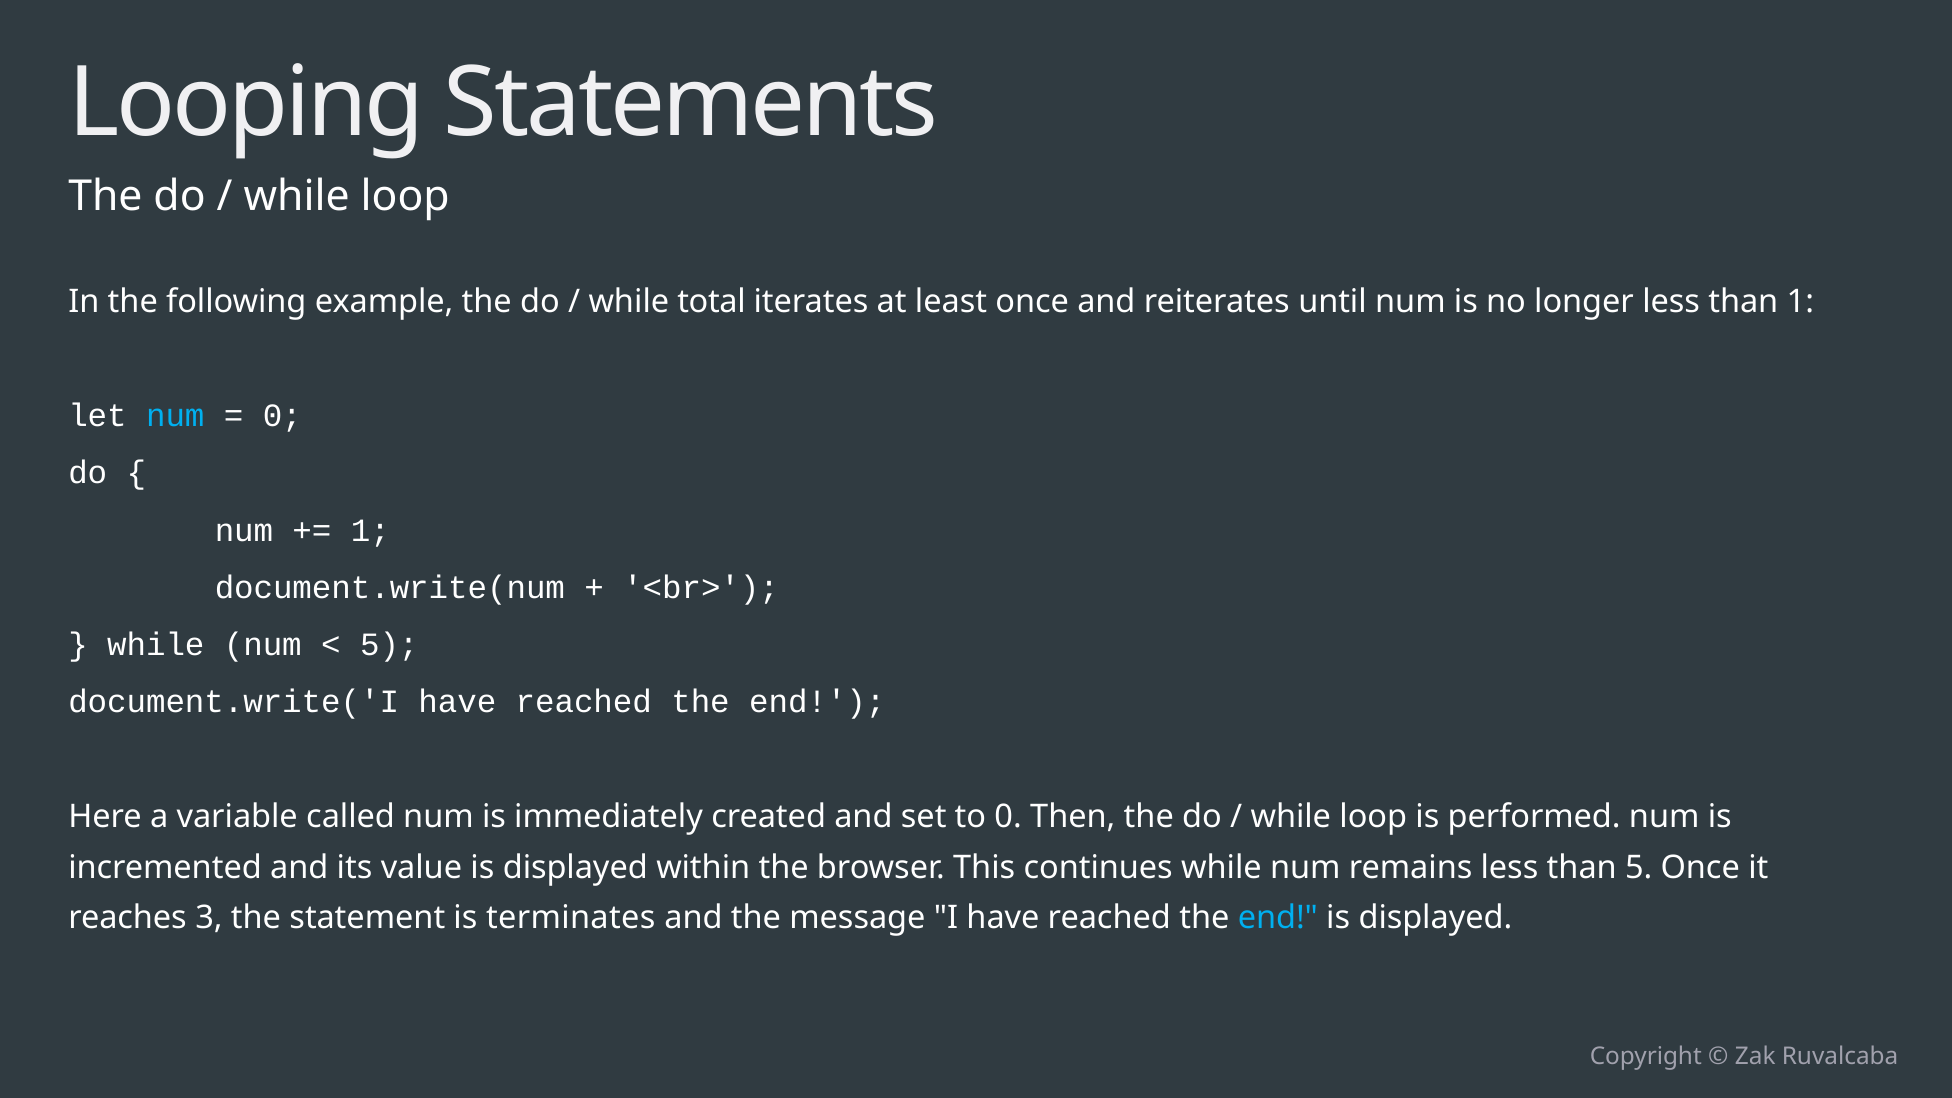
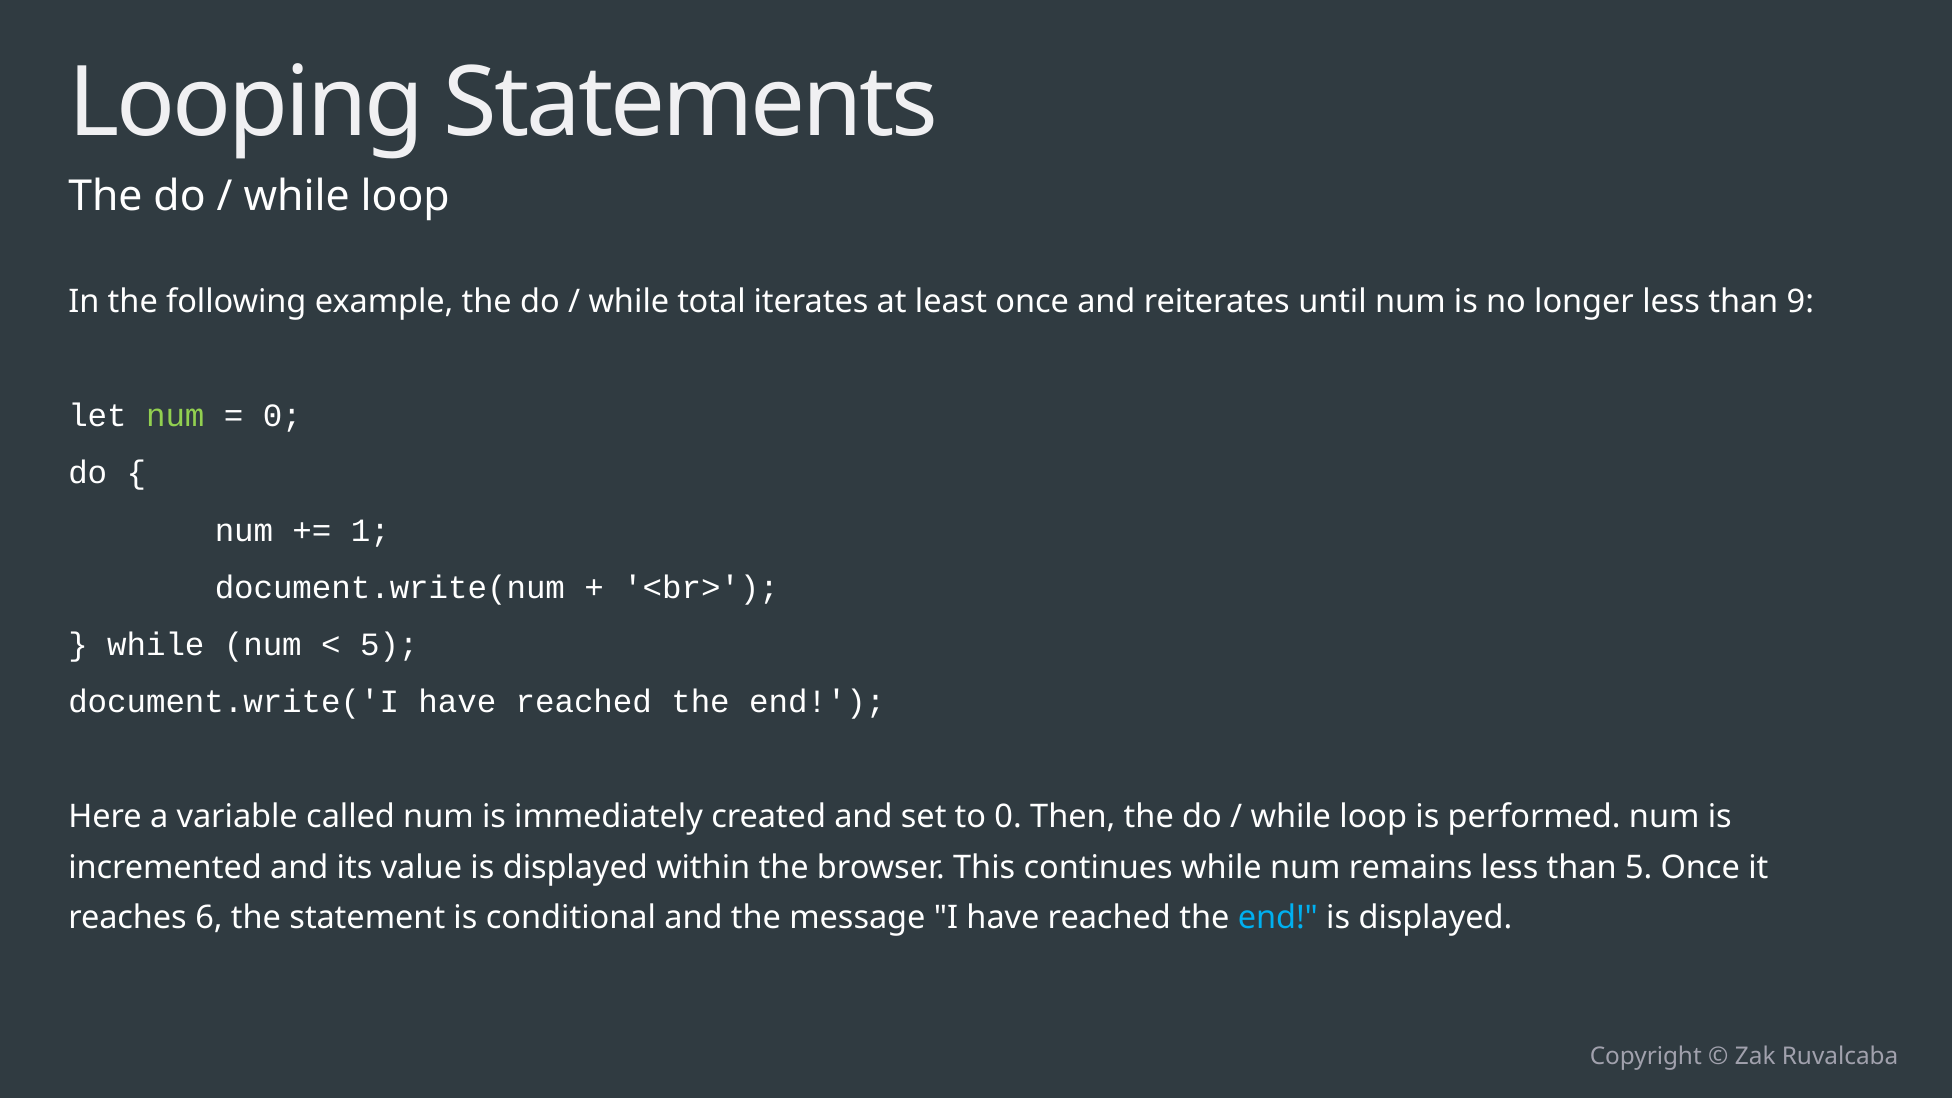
than 1: 1 -> 9 (1800, 302)
num colour: light blue -> light green (175, 416)
3: 3 -> 6 (209, 918)
terminates: terminates -> conditional (571, 918)
